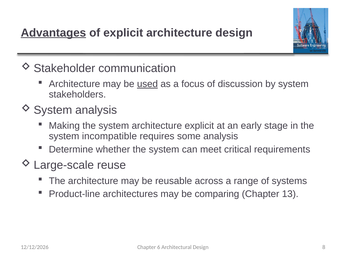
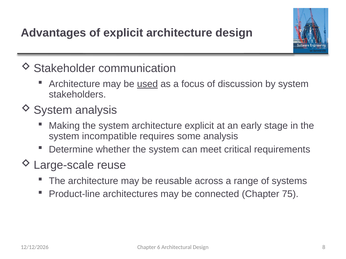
Advantages underline: present -> none (53, 33)
comparing: comparing -> connected (217, 194)
13: 13 -> 75 (290, 194)
